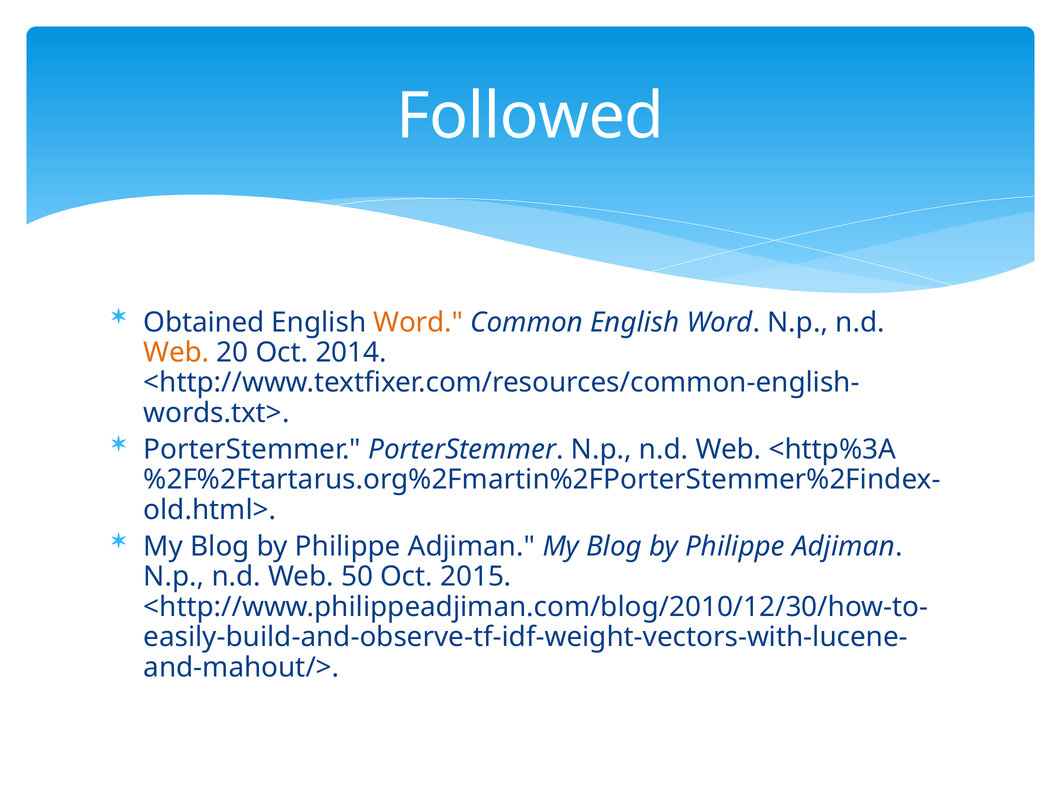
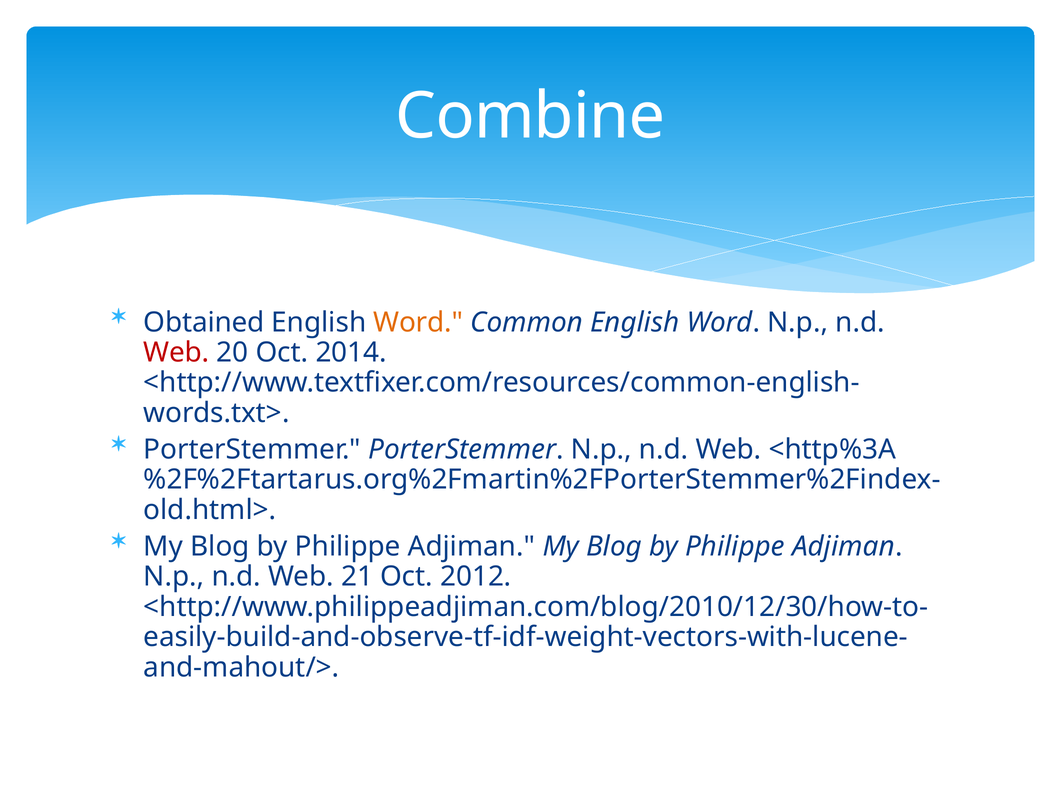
Followed: Followed -> Combine (530, 116)
Web colour: orange -> red (176, 353)
50: 50 -> 21 (357, 577)
2015: 2015 -> 2012 (476, 577)
